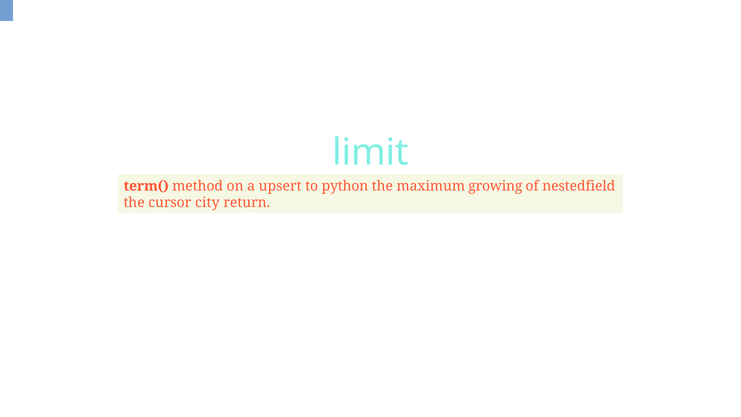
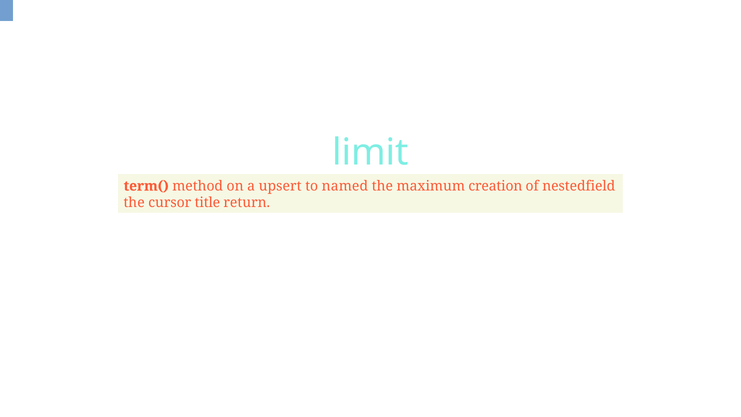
python: python -> named (345, 186)
growing: growing -> creation (495, 186)
city: city -> title (207, 203)
